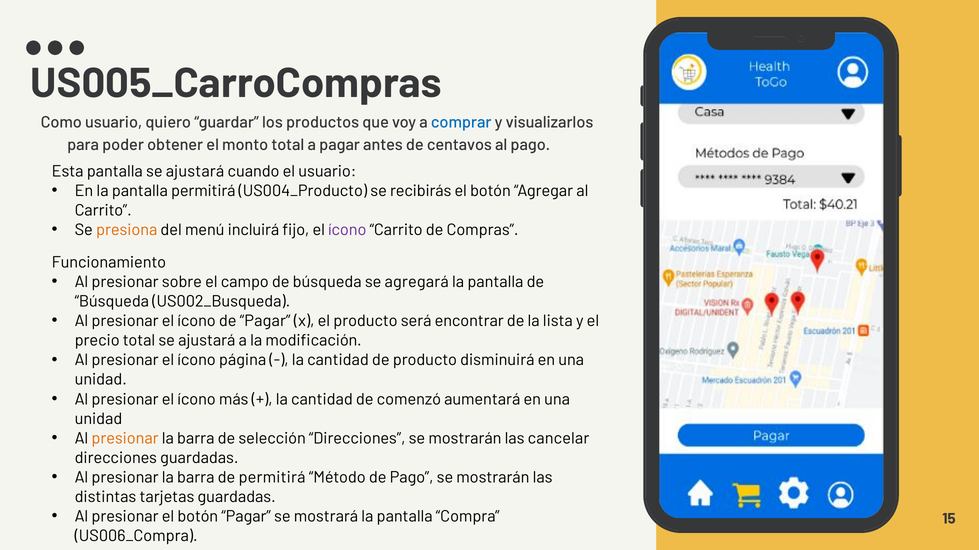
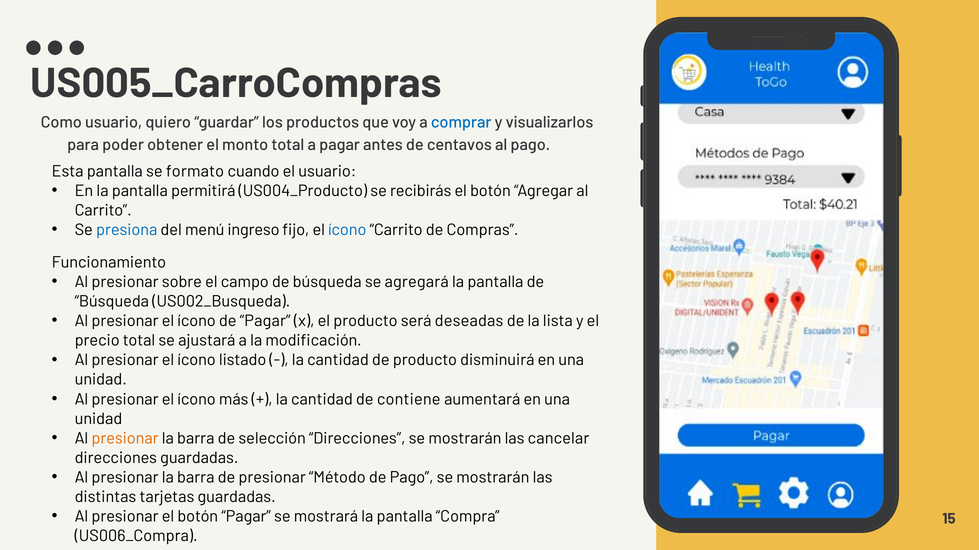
pantalla se ajustará: ajustará -> formato (195, 171)
presiona colour: orange -> blue (127, 230)
incluirá: incluirá -> ingreso (254, 230)
ícono colour: purple -> blue (347, 230)
encontrar: encontrar -> deseadas (469, 321)
página: página -> listado (243, 361)
comenzó: comenzó -> contiene (409, 400)
de permitirá: permitirá -> presionar (272, 478)
